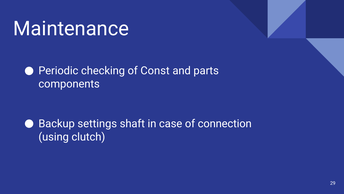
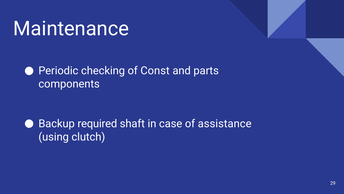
settings: settings -> required (97, 123)
connection: connection -> assistance (225, 123)
